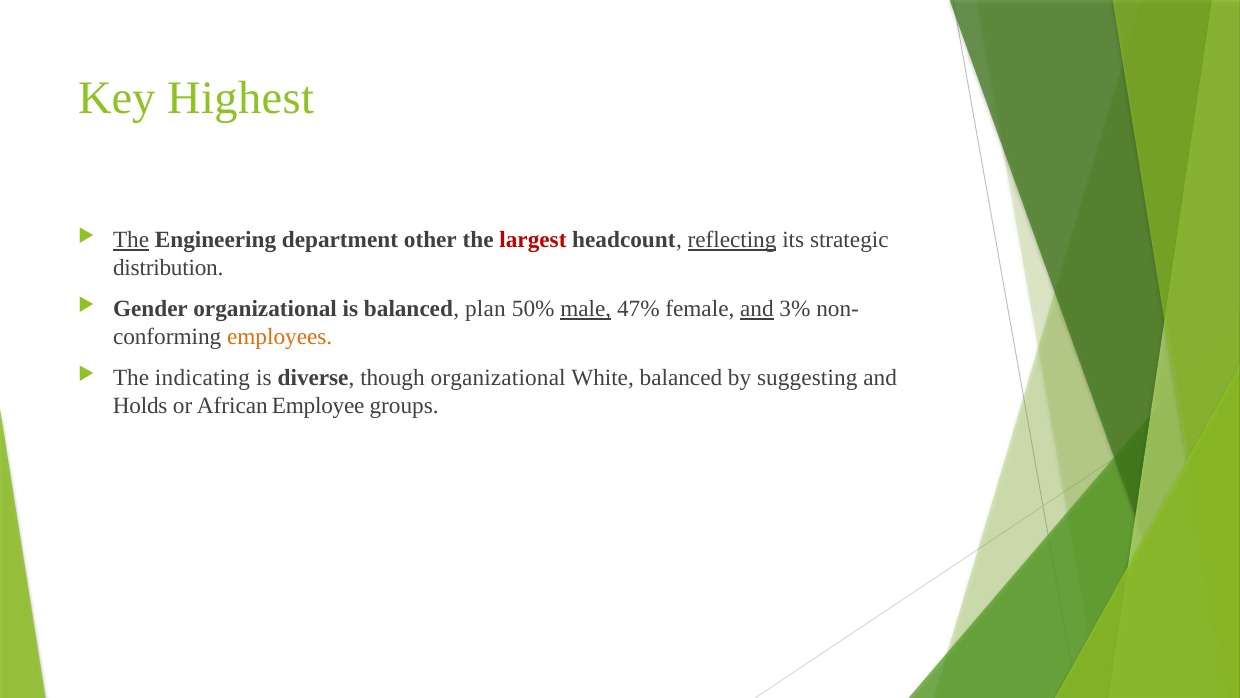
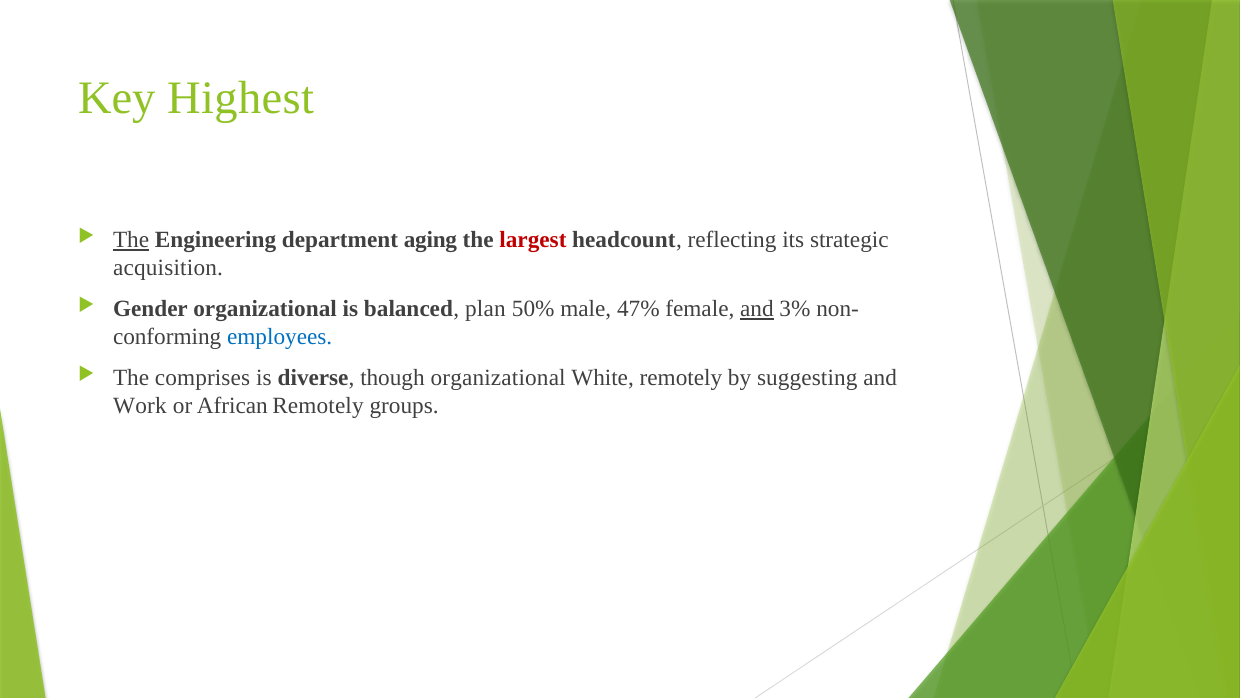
other: other -> aging (430, 240)
reflecting underline: present -> none (732, 240)
distribution: distribution -> acquisition (168, 268)
male underline: present -> none (586, 309)
employees colour: orange -> blue (280, 337)
indicating: indicating -> comprises (203, 377)
White balanced: balanced -> remotely (681, 377)
Holds: Holds -> Work (140, 405)
African Employee: Employee -> Remotely (318, 405)
